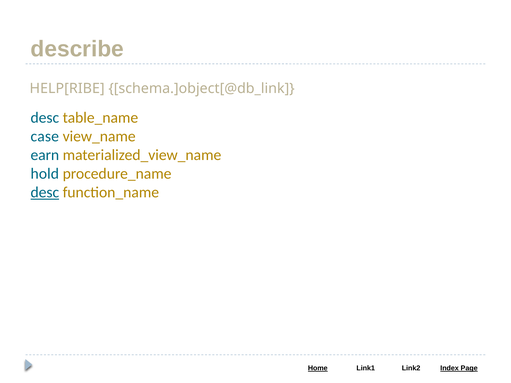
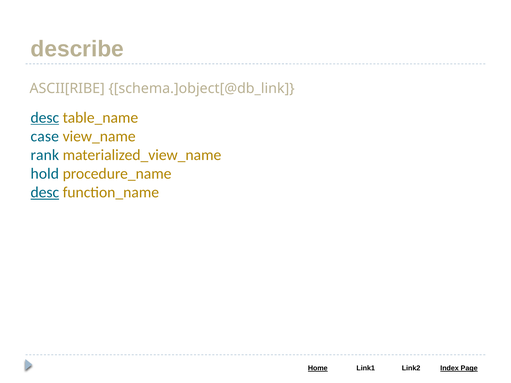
HELP[RIBE: HELP[RIBE -> ASCII[RIBE (67, 89)
desc underline: none -> present (45, 118)
earn: earn -> rank (45, 155)
